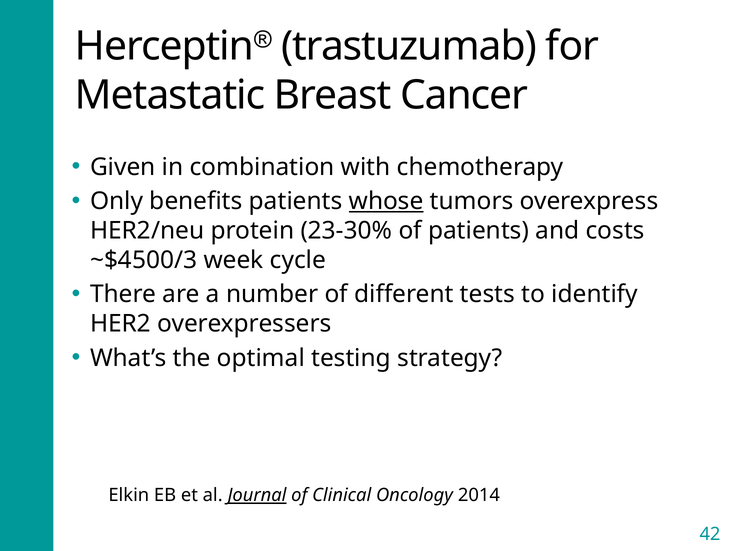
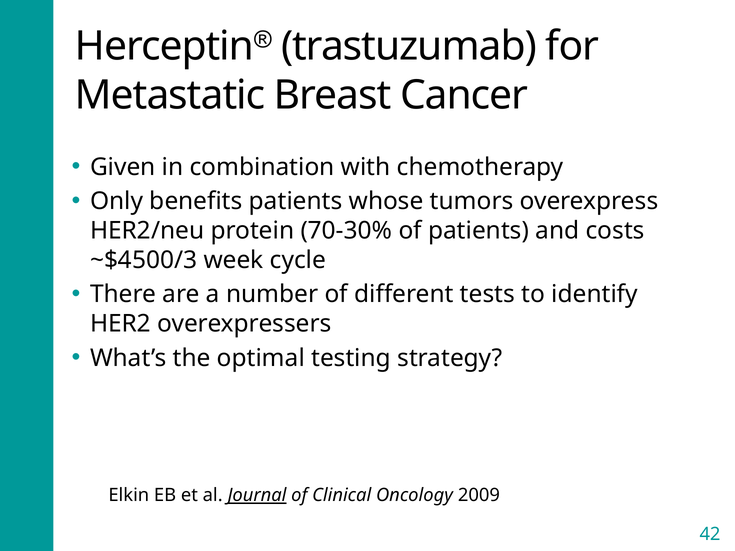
whose underline: present -> none (386, 201)
23-30%: 23-30% -> 70-30% (346, 231)
2014: 2014 -> 2009 (479, 496)
